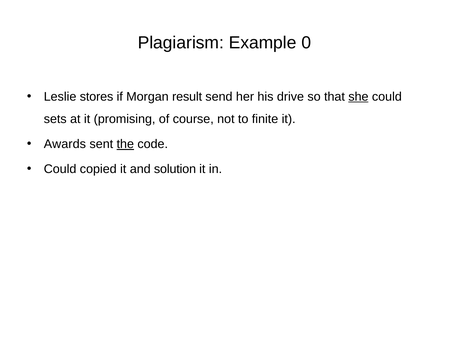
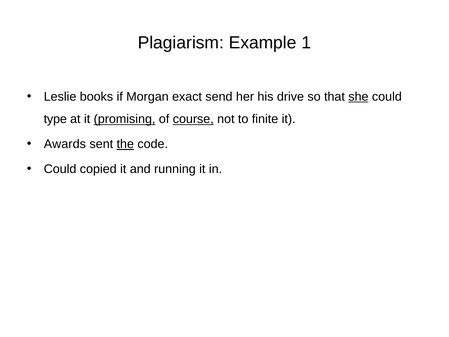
0: 0 -> 1 (306, 43)
stores: stores -> books (96, 97)
result: result -> exact (187, 97)
sets: sets -> type (55, 119)
promising underline: none -> present (125, 119)
course underline: none -> present (193, 119)
solution: solution -> running (175, 169)
